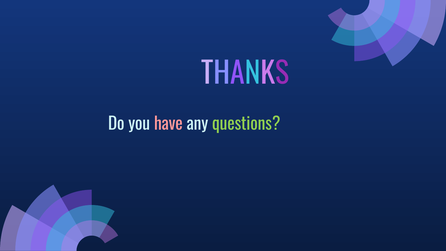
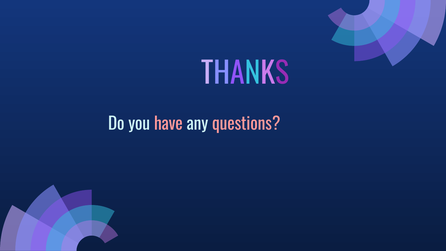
questions colour: light green -> pink (246, 124)
